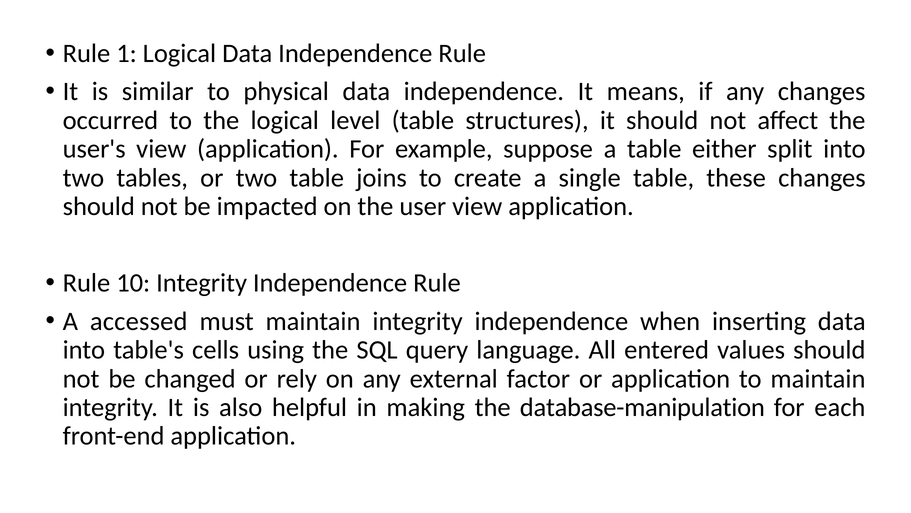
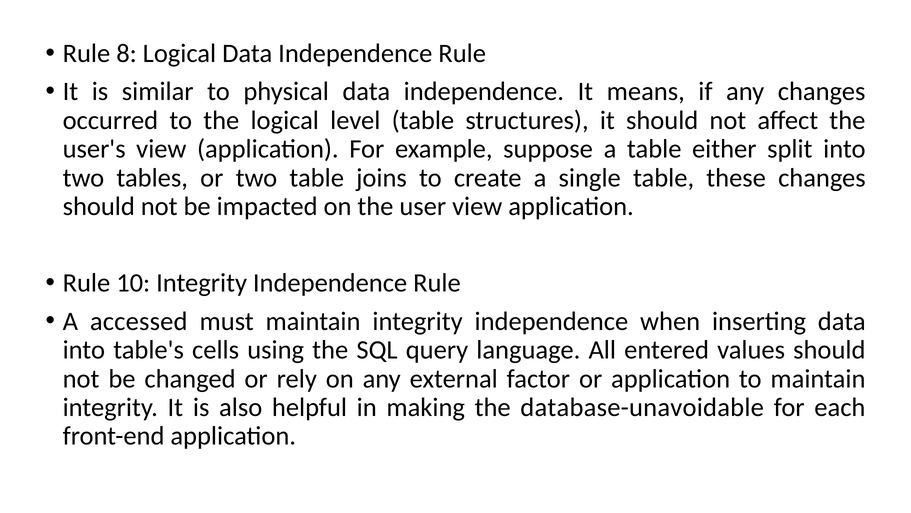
1: 1 -> 8 (127, 53)
database-manipulation: database-manipulation -> database-unavoidable (642, 407)
